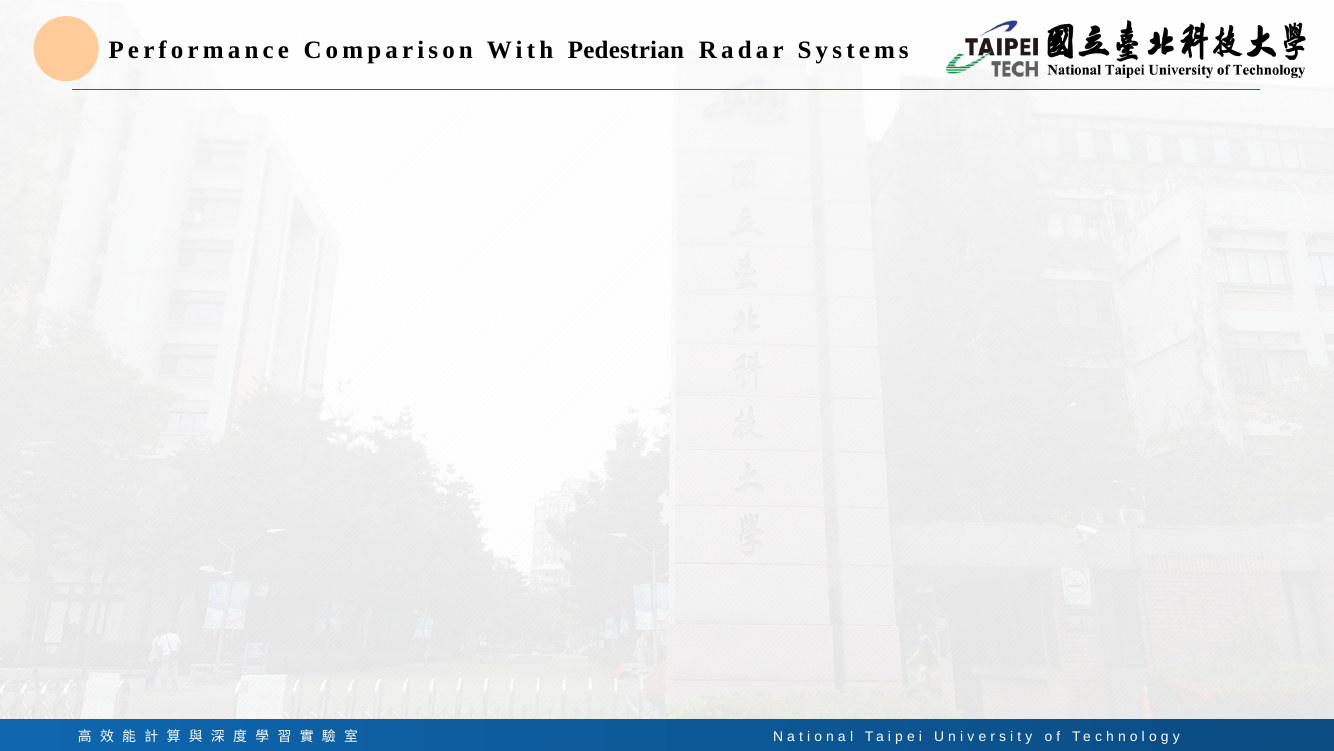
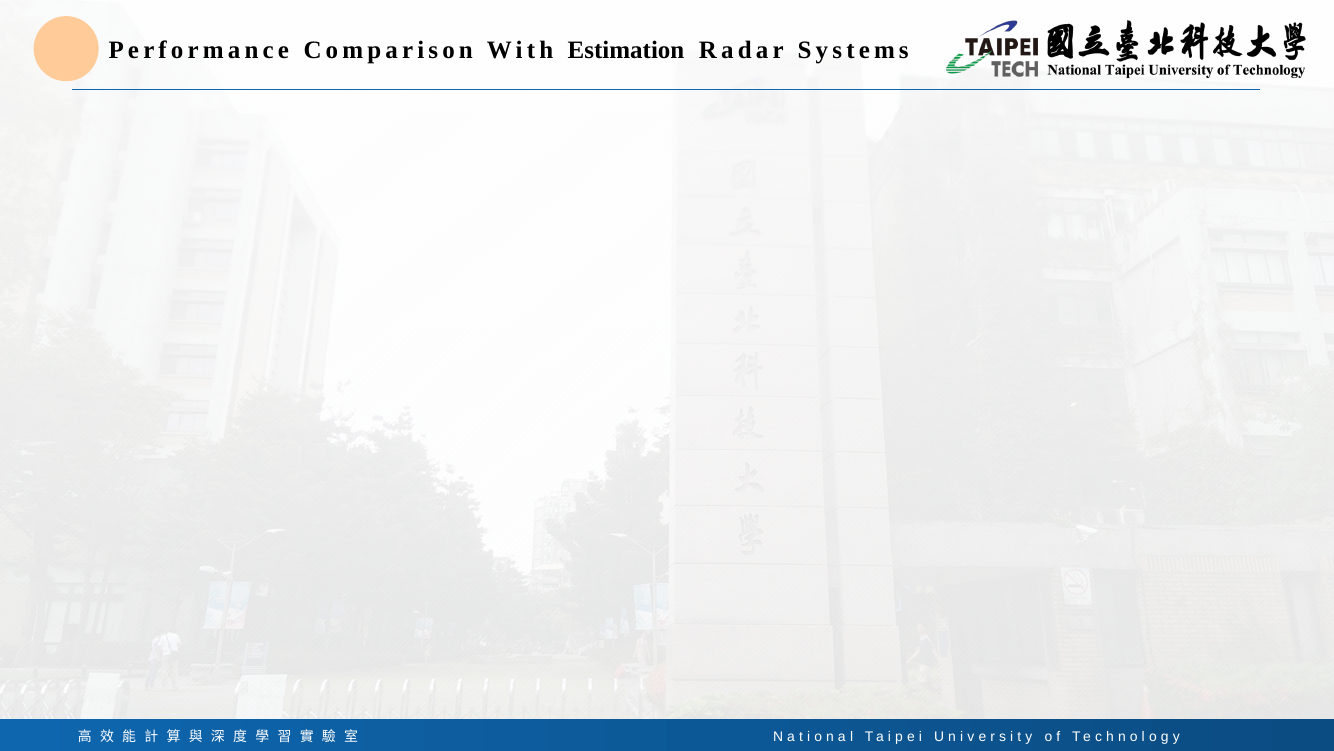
Pedestrian: Pedestrian -> Estimation (626, 50)
